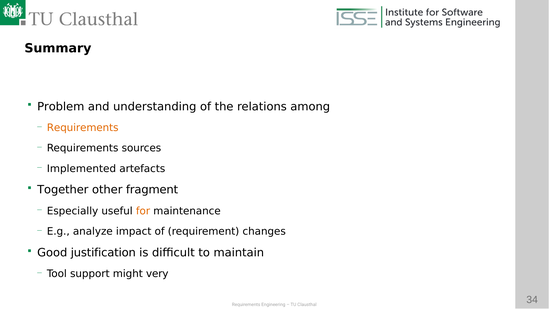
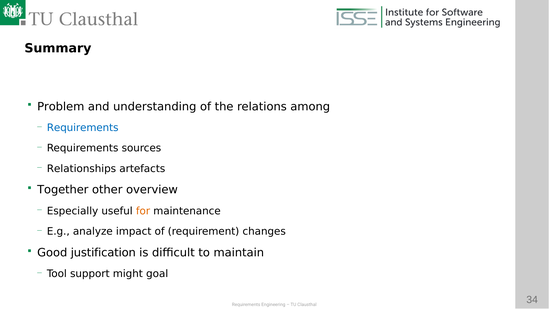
Requirements colour: orange -> blue (83, 128)
Implemented: Implemented -> Relationships (81, 168)
fragment: fragment -> overview (152, 190)
very: very -> goal (157, 274)
